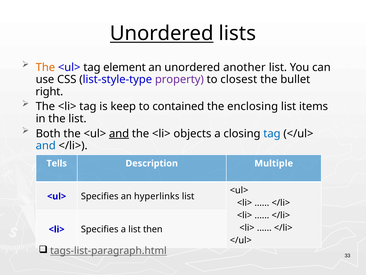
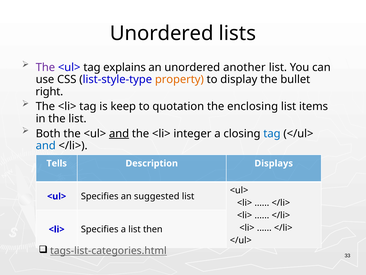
Unordered underline: present -> none (162, 33)
The colour: orange -> purple (45, 67)
element: element -> explains (125, 67)
property colour: purple -> orange (179, 79)
closest: closest -> display (239, 79)
contained: contained -> quotation (178, 106)
objects: objects -> integer (192, 133)
Multiple: Multiple -> Displays (274, 163)
hyperlinks: hyperlinks -> suggested (157, 196)
tags-list-paragraph.html: tags-list-paragraph.html -> tags-list-categories.html (108, 250)
